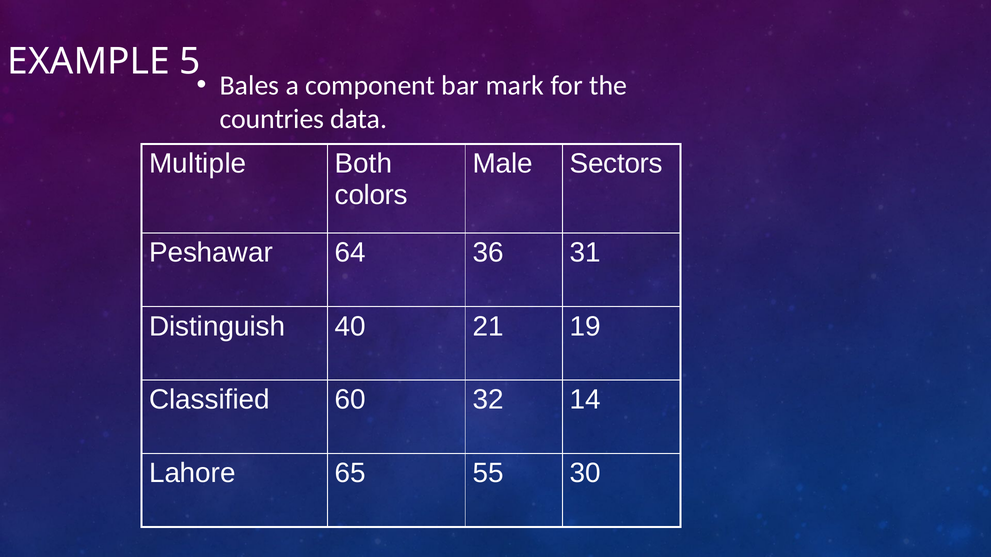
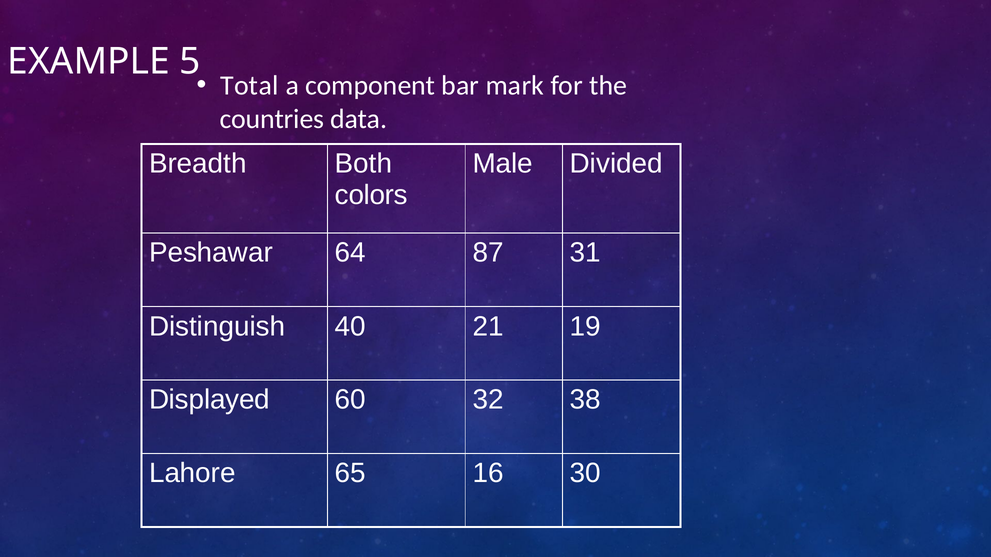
Bales: Bales -> Total (249, 85)
Multiple: Multiple -> Breadth (198, 164)
Sectors: Sectors -> Divided (616, 164)
36: 36 -> 87 (488, 253)
Classified: Classified -> Displayed (209, 400)
14: 14 -> 38 (585, 400)
55: 55 -> 16 (488, 474)
